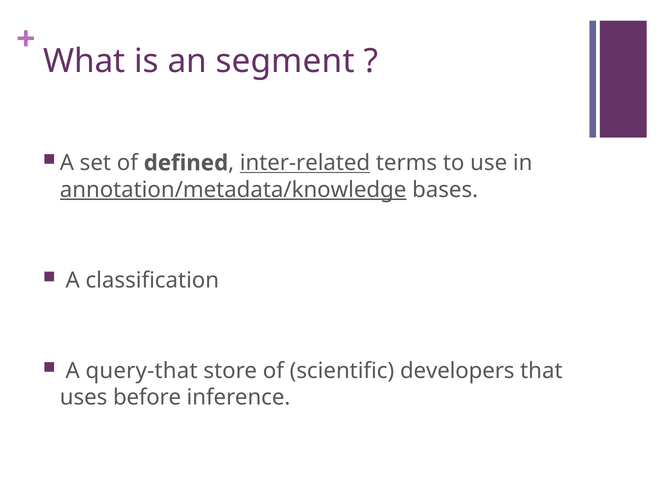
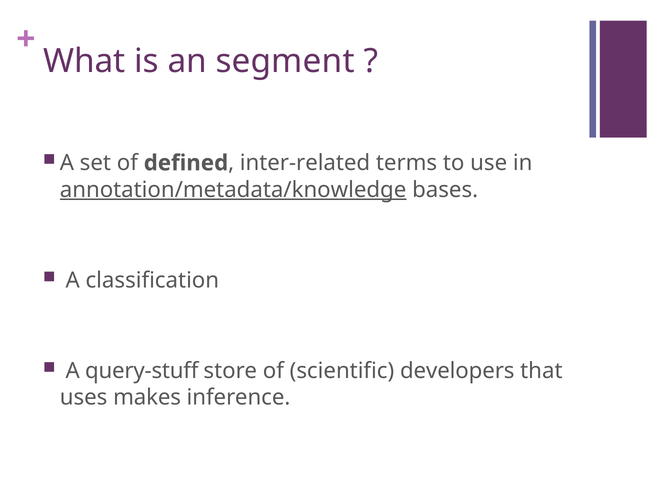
inter-related underline: present -> none (305, 163)
query-that: query-that -> query-stuff (142, 371)
before: before -> makes (147, 398)
